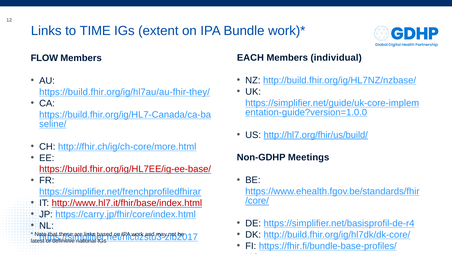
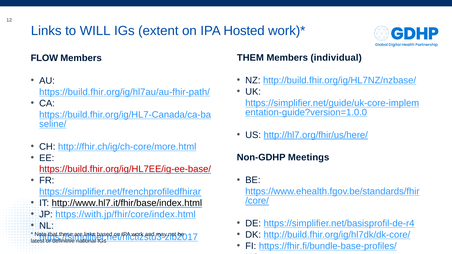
TIME: TIME -> WILL (95, 31)
Bundle: Bundle -> Hosted (244, 31)
EACH: EACH -> THEM (250, 58)
https://build.fhir.org/ig/hl7au/au-fhir-they/: https://build.fhir.org/ig/hl7au/au-fhir-they/ -> https://build.fhir.org/ig/hl7au/au-fhir-path/ (125, 92)
http://hl7.org/fhir/us/build/: http://hl7.org/fhir/us/build/ -> http://hl7.org/fhir/us/here/ (316, 135)
http://www.hl7.it/fhir/base/index.html colour: red -> black (127, 203)
https://carry.jp/fhir/core/index.html: https://carry.jp/fhir/core/index.html -> https://with.jp/fhir/core/index.html (126, 215)
